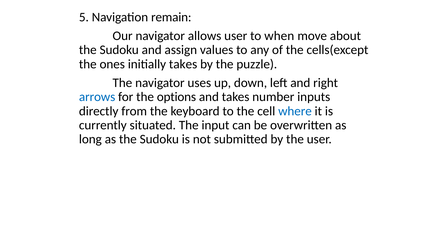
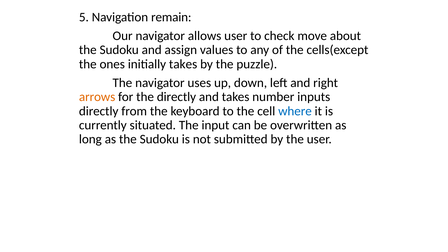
when: when -> check (279, 36)
arrows colour: blue -> orange (97, 97)
the options: options -> directly (176, 97)
